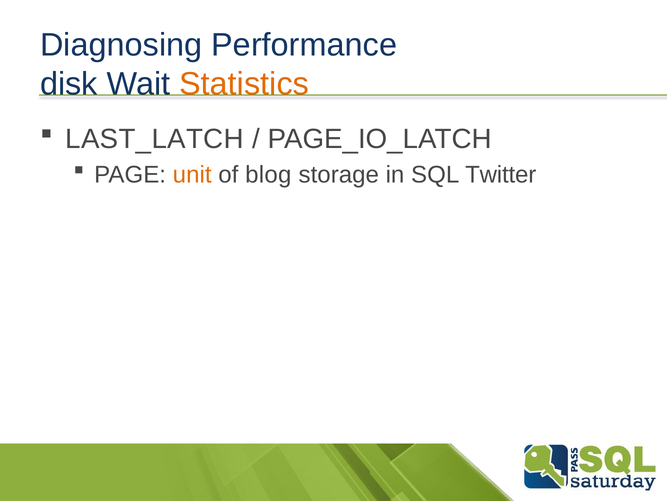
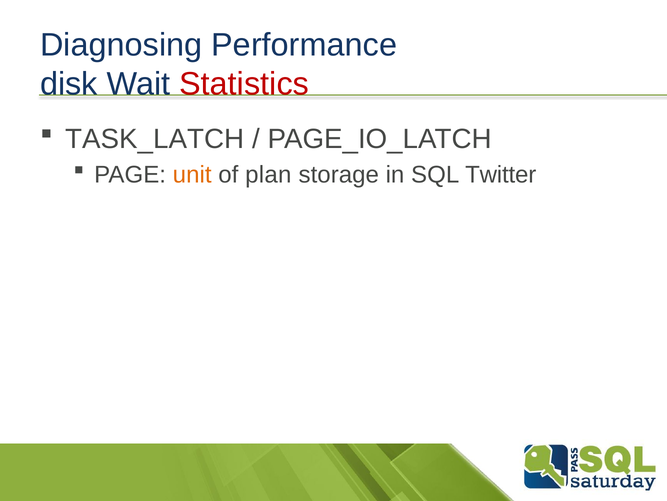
Statistics colour: orange -> red (244, 84)
LAST_LATCH: LAST_LATCH -> TASK_LATCH (155, 139)
blog: blog -> plan (268, 174)
